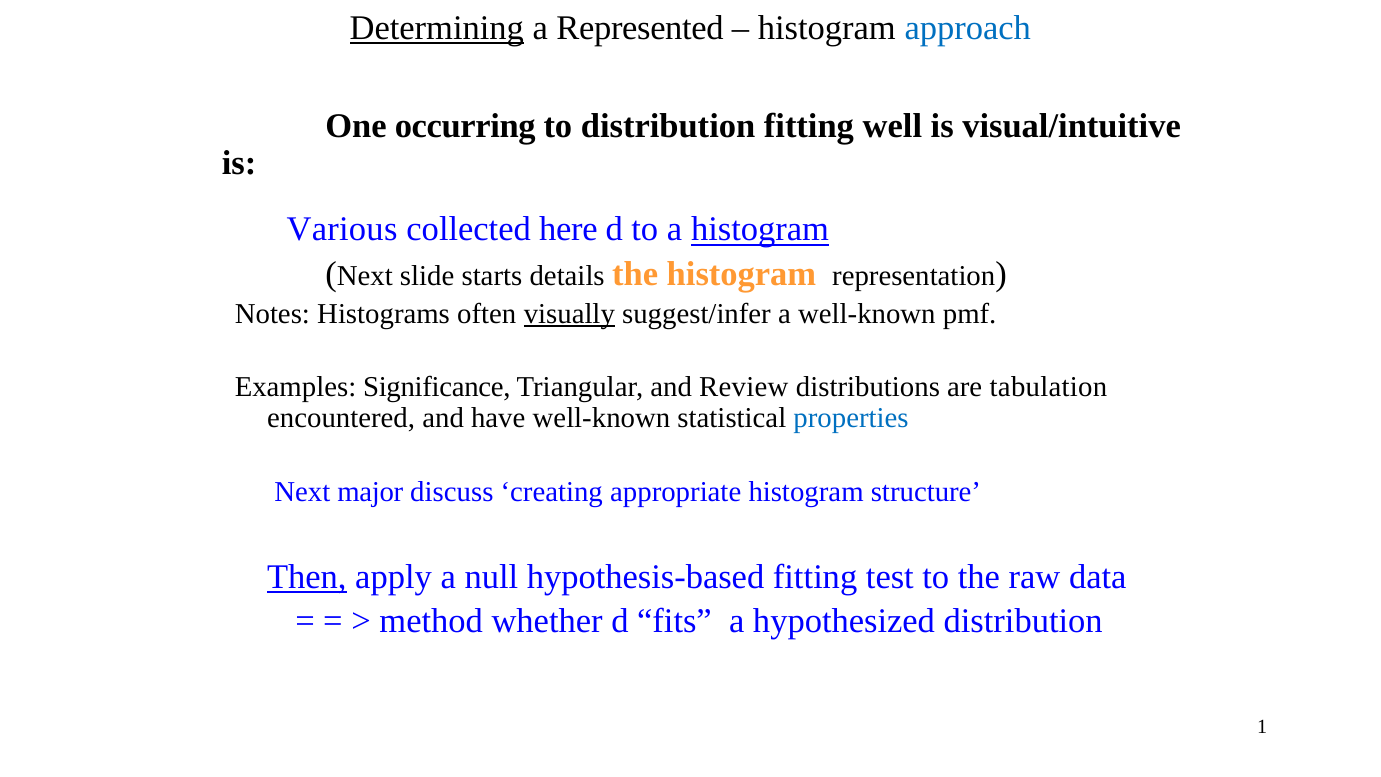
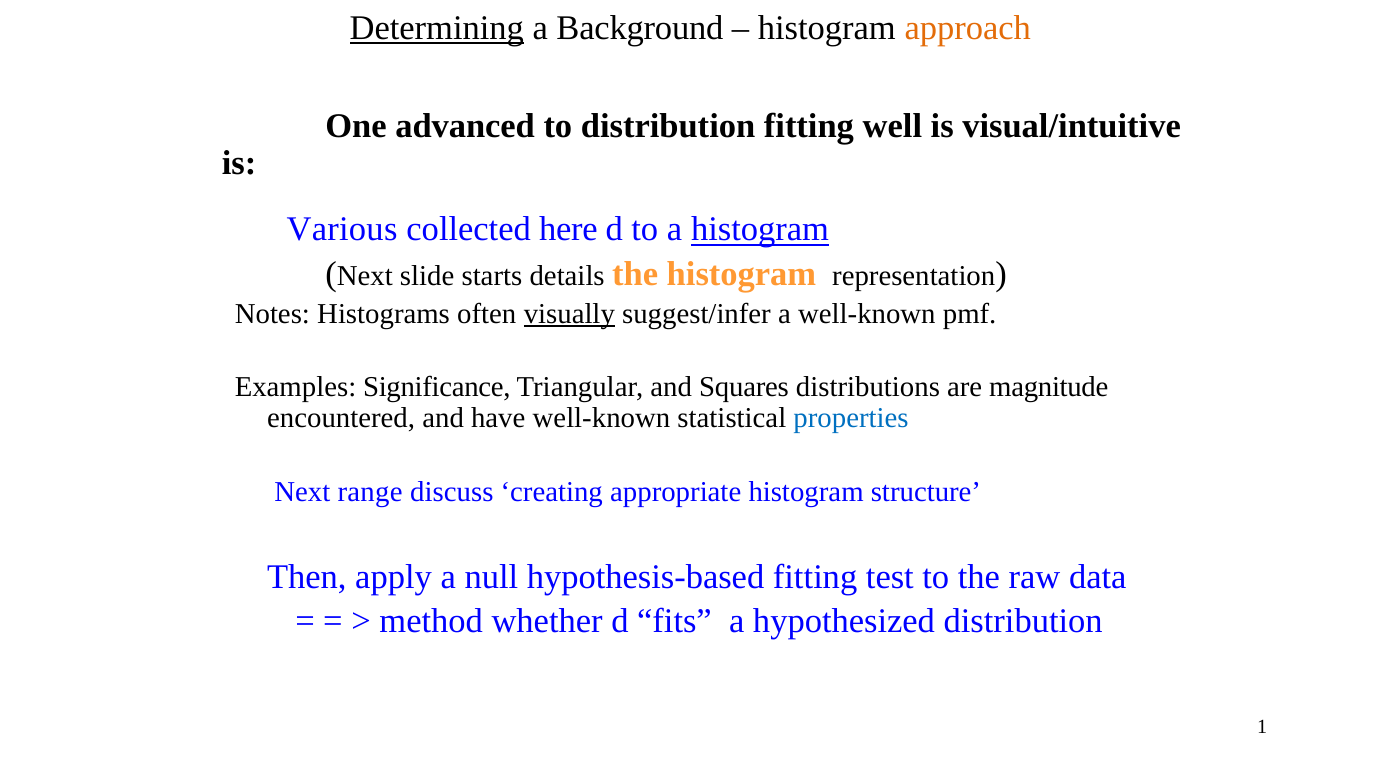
Represented: Represented -> Background (640, 28)
approach colour: blue -> orange (968, 28)
occurring: occurring -> advanced (465, 126)
Review: Review -> Squares (744, 387)
tabulation: tabulation -> magnitude (1049, 387)
major: major -> range (370, 492)
Then underline: present -> none (307, 577)
